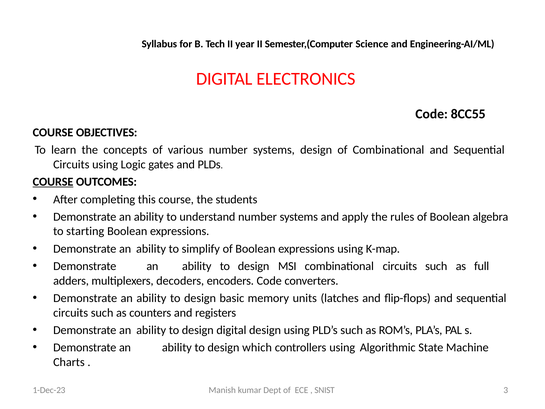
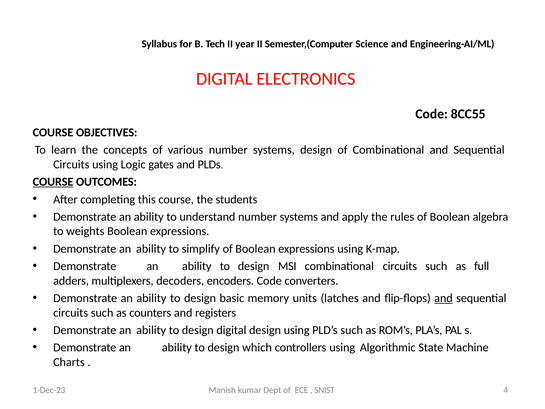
starting: starting -> weights (85, 231)
and underline: none -> present (443, 298)
3: 3 -> 4 (506, 390)
